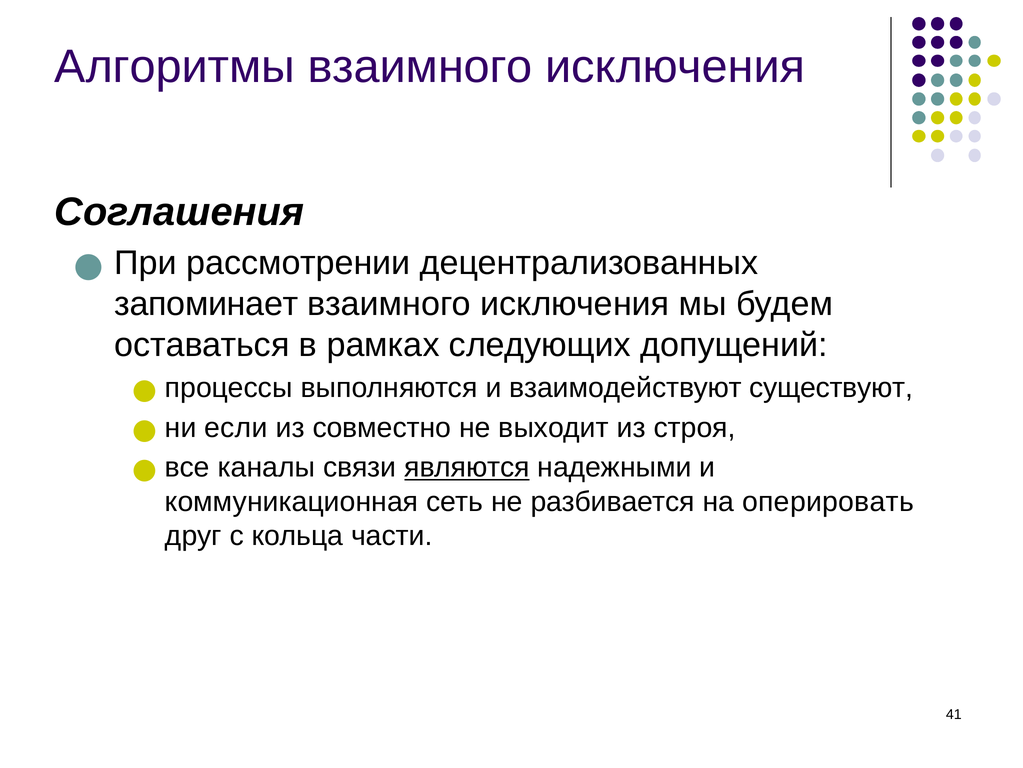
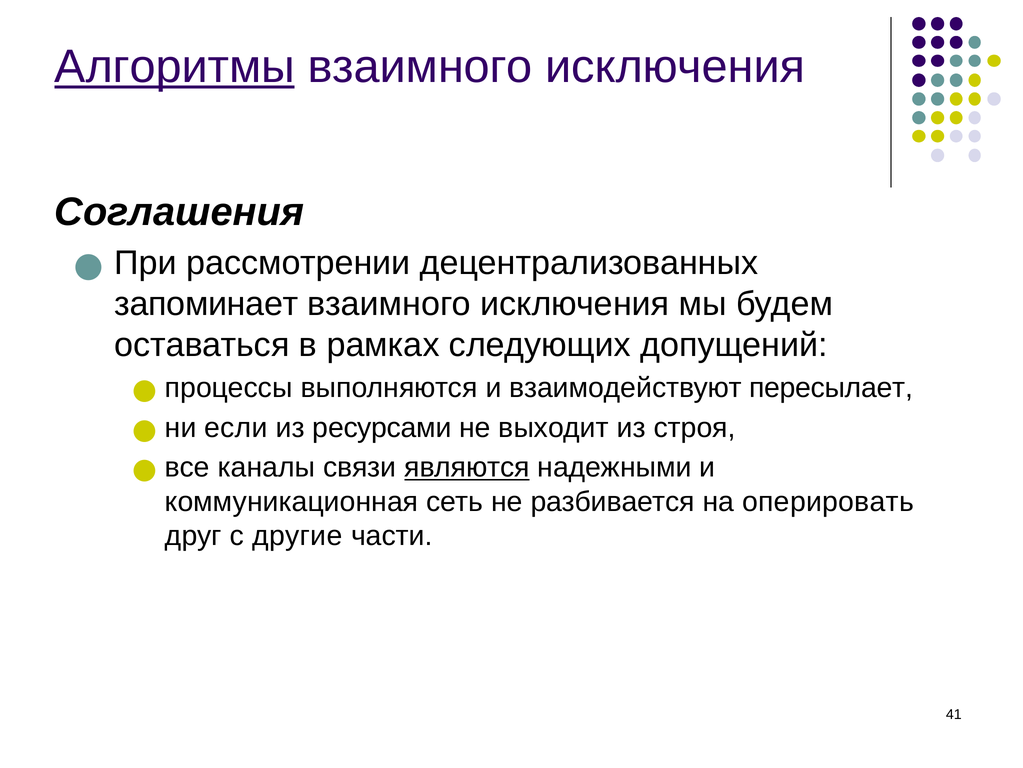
Алгоритмы underline: none -> present (175, 67)
существуют: существуют -> пересылает (831, 387)
совместно: совместно -> ресурсами (382, 427)
кольца: кольца -> другие (297, 535)
